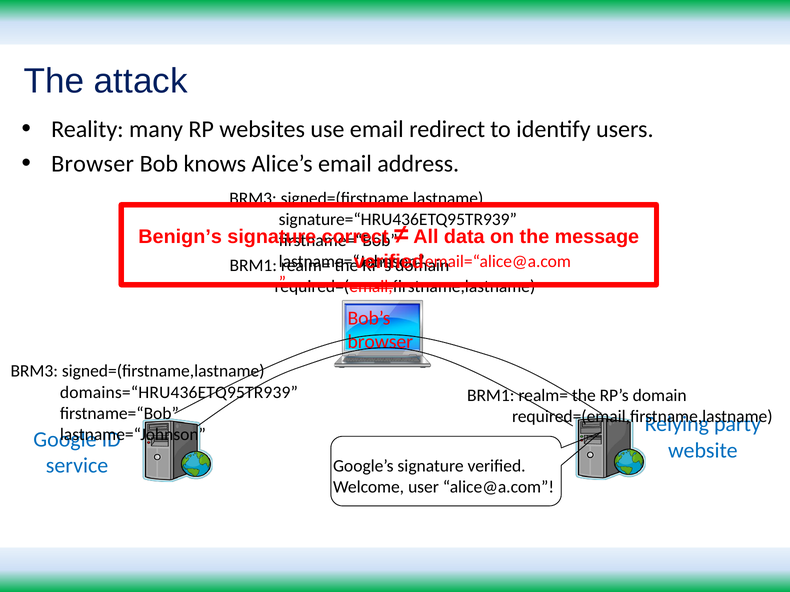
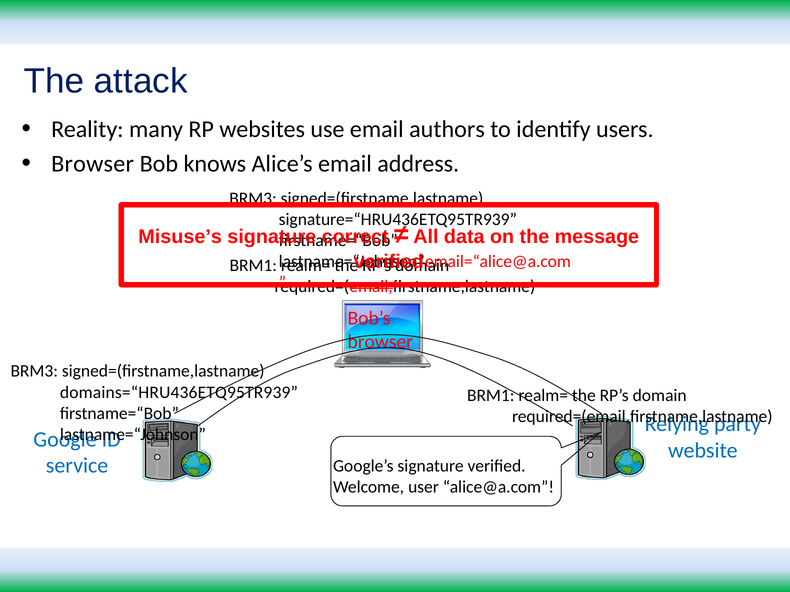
redirect: redirect -> authors (447, 129)
Benign’s: Benign’s -> Misuse’s (180, 237)
